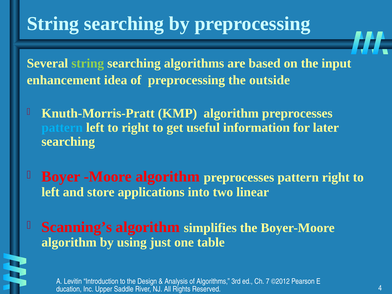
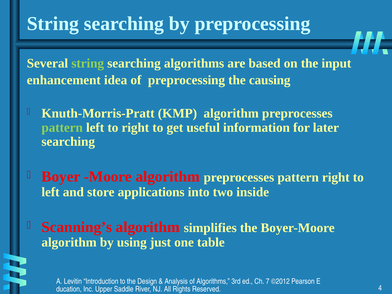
outside: outside -> causing (270, 80)
pattern colour: light blue -> light green (62, 128)
linear: linear -> inside (253, 192)
